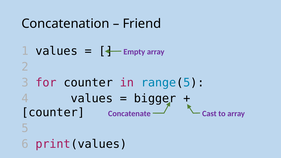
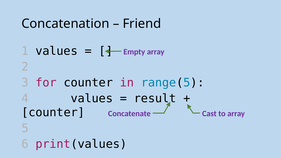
bigger: bigger -> result (155, 98)
